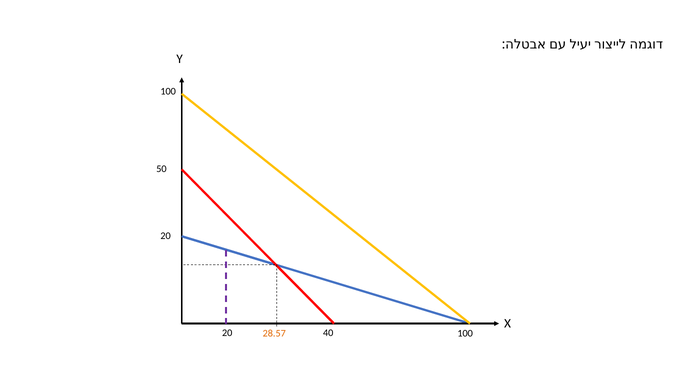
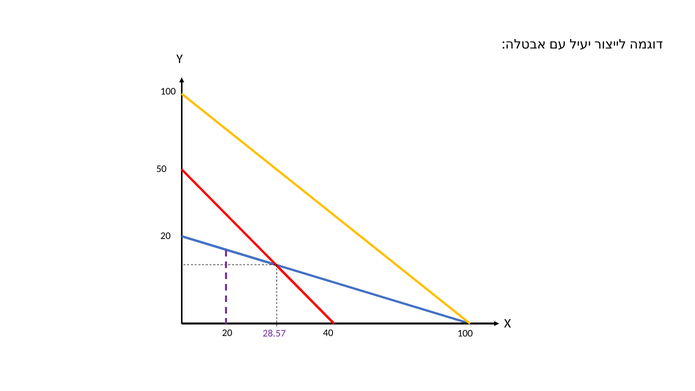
28.57 colour: orange -> purple (274, 334)
